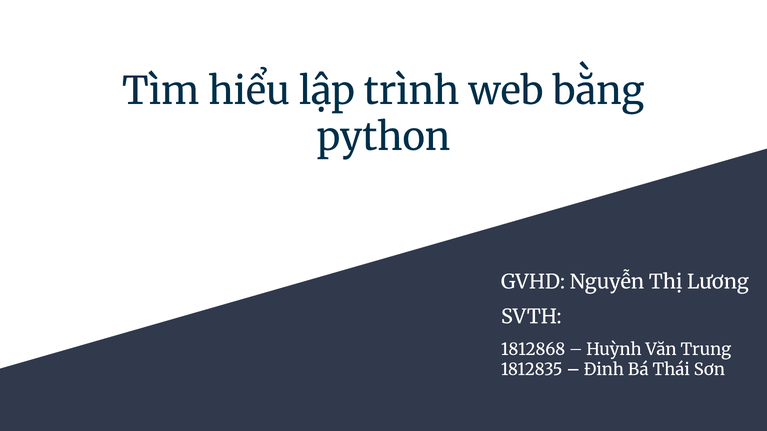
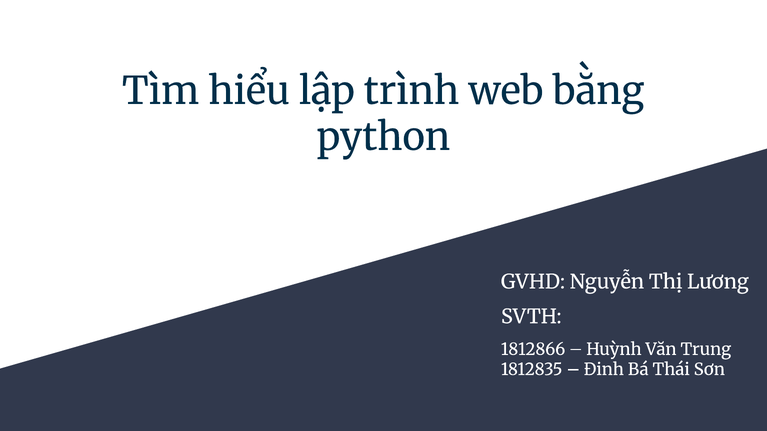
1812868: 1812868 -> 1812866 (533, 350)
